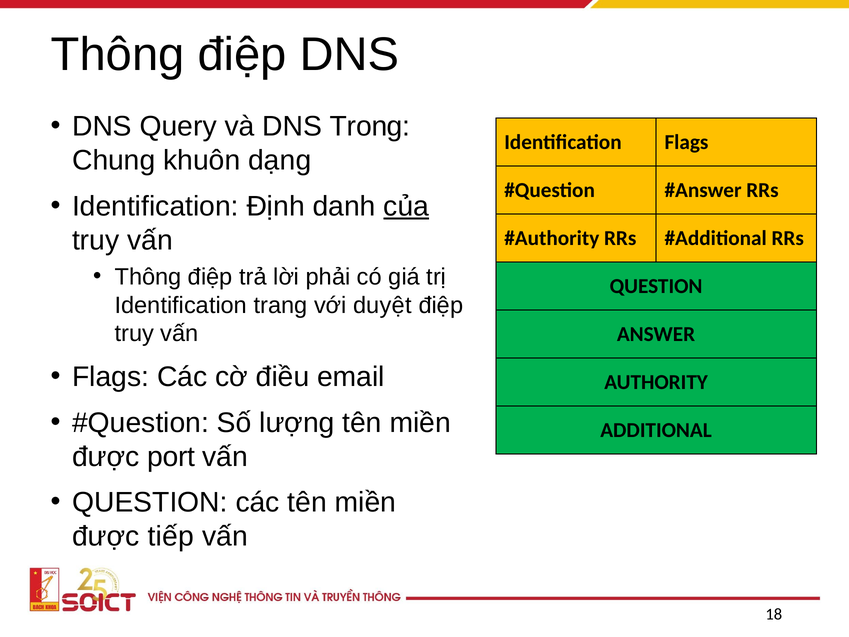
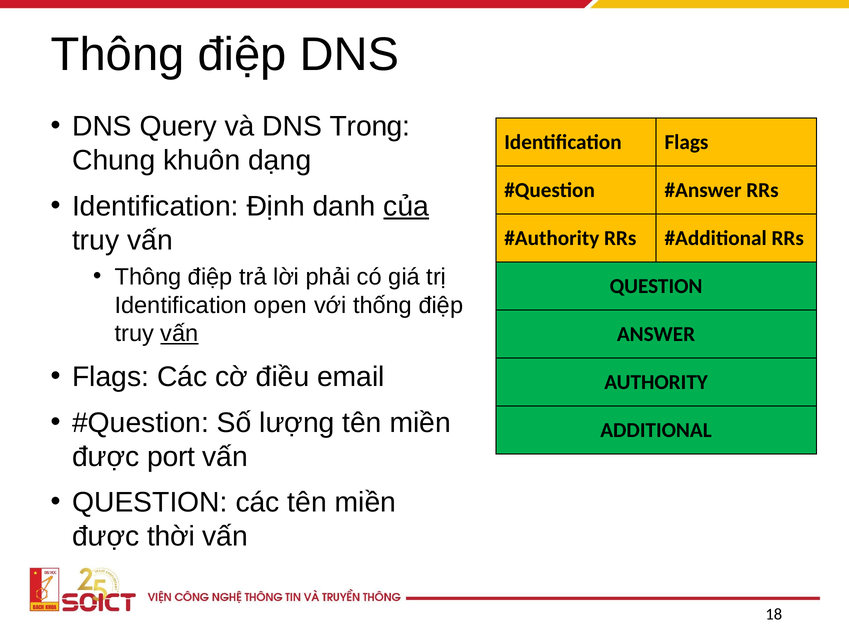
trang: trang -> open (280, 305)
duyệt: duyệt -> thống (383, 305)
vấn underline: none -> present (179, 334)
tiếp: tiếp -> thời (171, 536)
